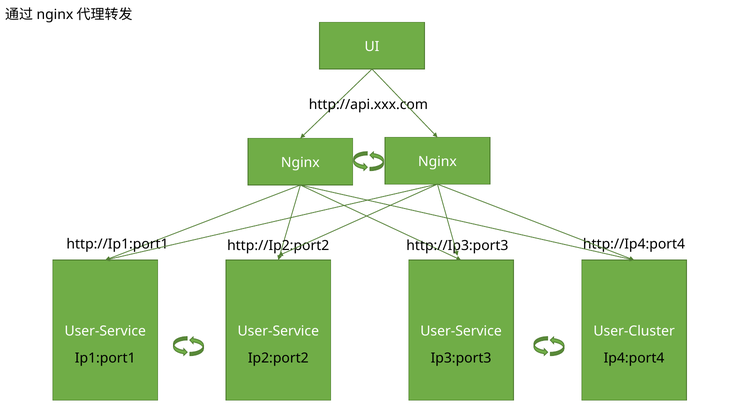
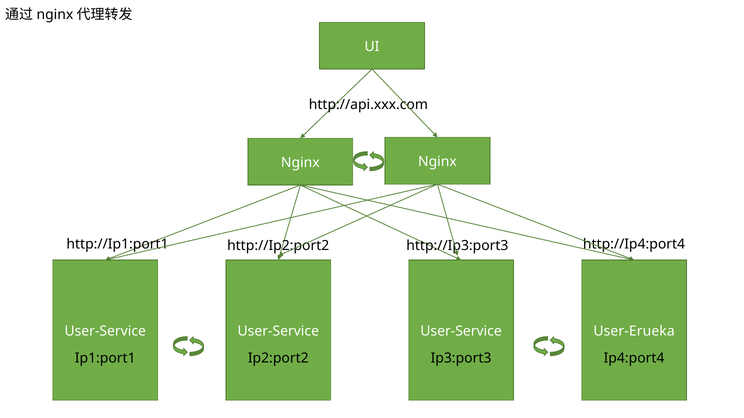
User-Cluster: User-Cluster -> User-Erueka (634, 332)
